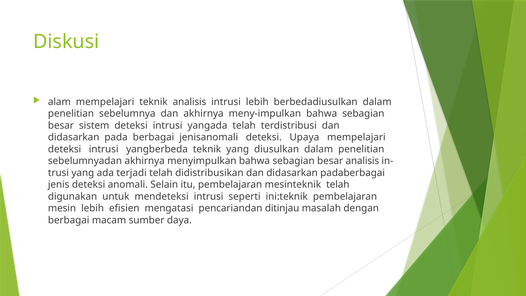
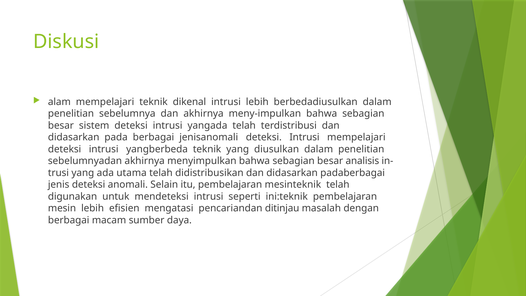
teknik analisis: analisis -> dikenal (189, 102)
jenisanomali deteksi Upaya: Upaya -> Intrusi (304, 137)
terjadi: terjadi -> utama (132, 173)
